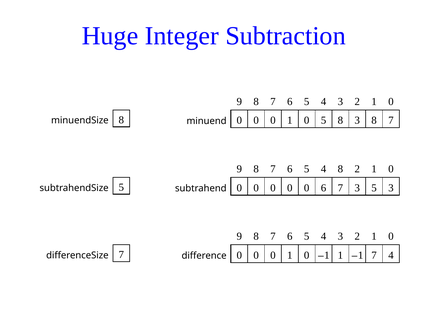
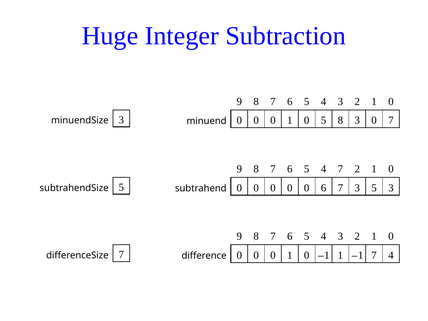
minuendSize 8: 8 -> 3 (121, 120)
3 8: 8 -> 0 (374, 120)
4 8: 8 -> 7 (340, 169)
